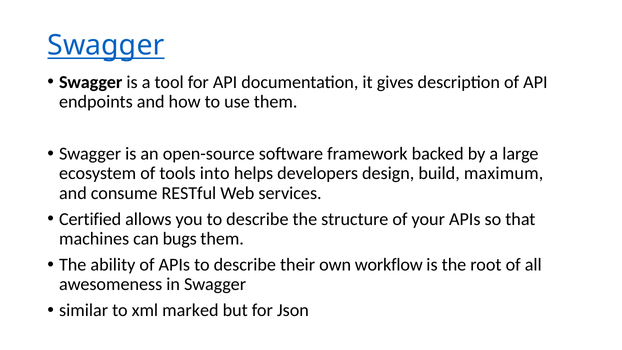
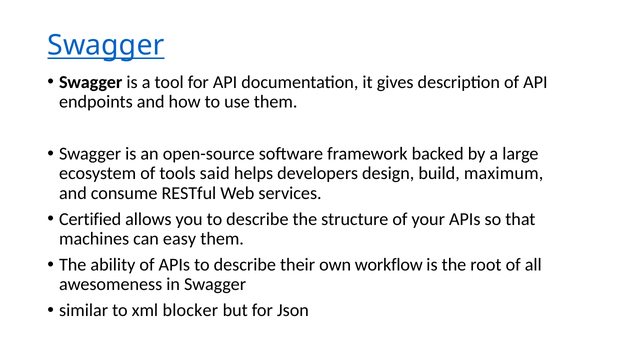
into: into -> said (215, 173)
bugs: bugs -> easy (180, 239)
marked: marked -> blocker (190, 310)
